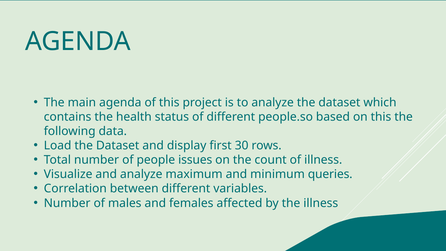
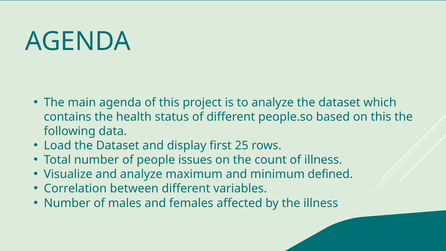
30: 30 -> 25 (242, 146)
queries: queries -> defined (330, 174)
